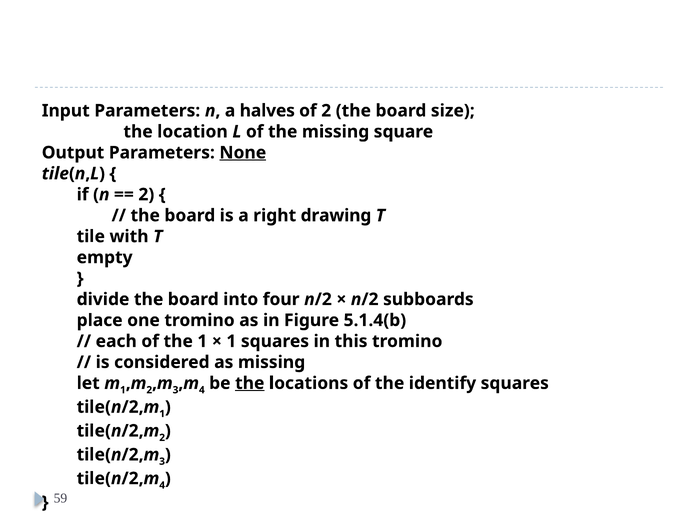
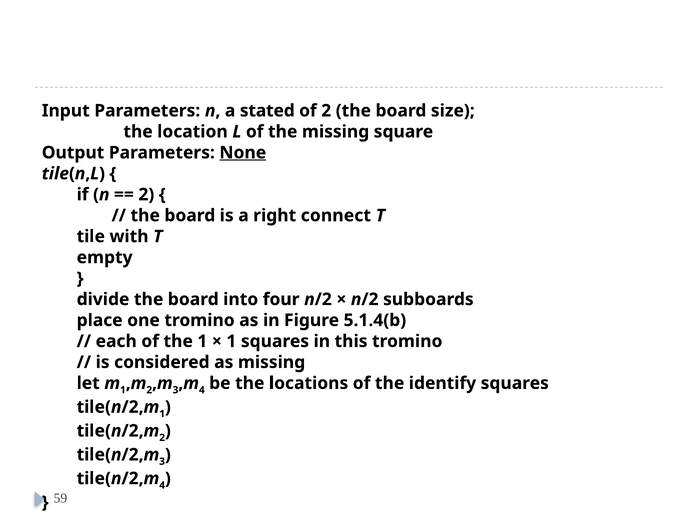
halves: halves -> stated (267, 111)
drawing: drawing -> connect (336, 215)
the underline: present -> none (250, 383)
